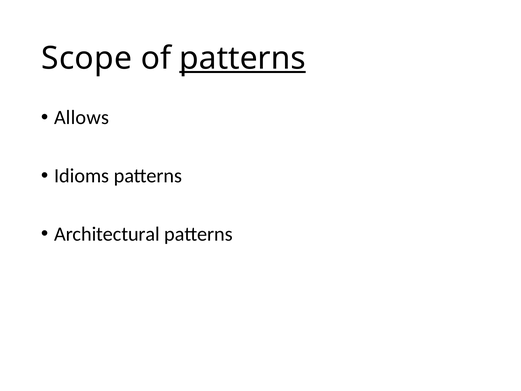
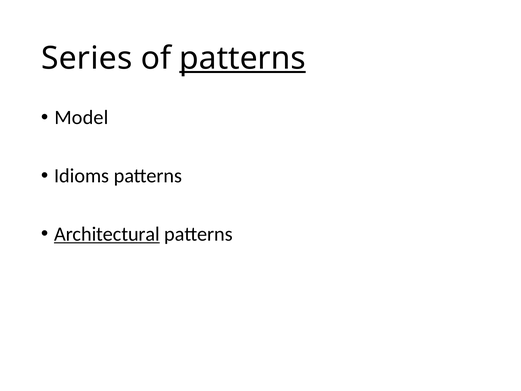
Scope: Scope -> Series (87, 58)
Allows: Allows -> Model (81, 117)
Architectural underline: none -> present (107, 234)
